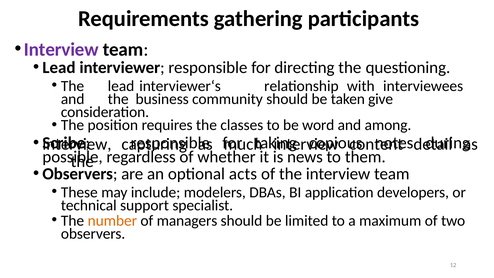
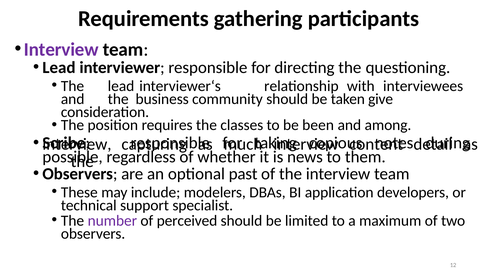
word: word -> been (318, 125)
acts: acts -> past (243, 174)
number colour: orange -> purple (112, 221)
managers: managers -> perceived (187, 221)
